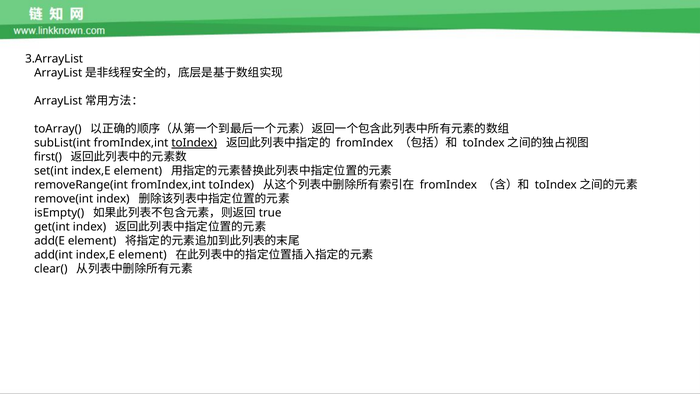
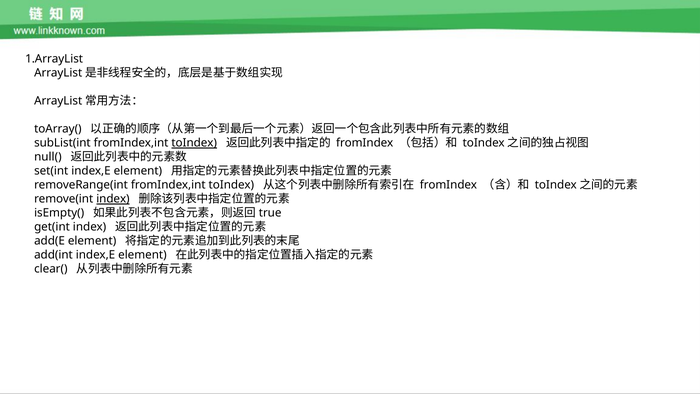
3.ArrayList: 3.ArrayList -> 1.ArrayList (54, 59)
first(: first( -> null( (48, 157)
index underline: none -> present (113, 199)
